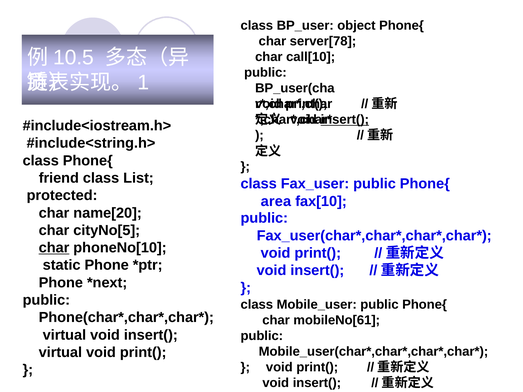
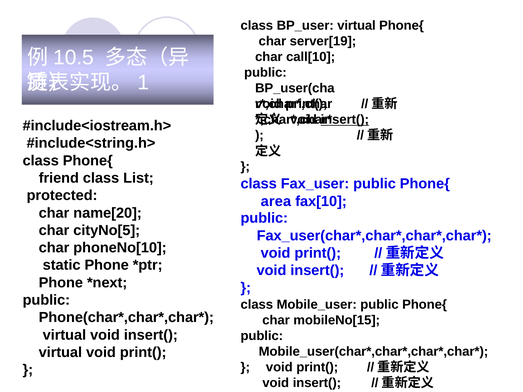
BP_user object: object -> virtual (356, 26)
server[78: server[78 -> server[19 (323, 41)
char underline: present -> none (54, 248)
mobileNo[61: mobileNo[61 -> mobileNo[15 (337, 320)
